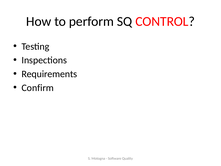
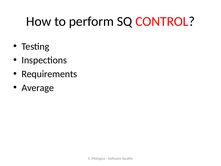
Confirm: Confirm -> Average (38, 88)
